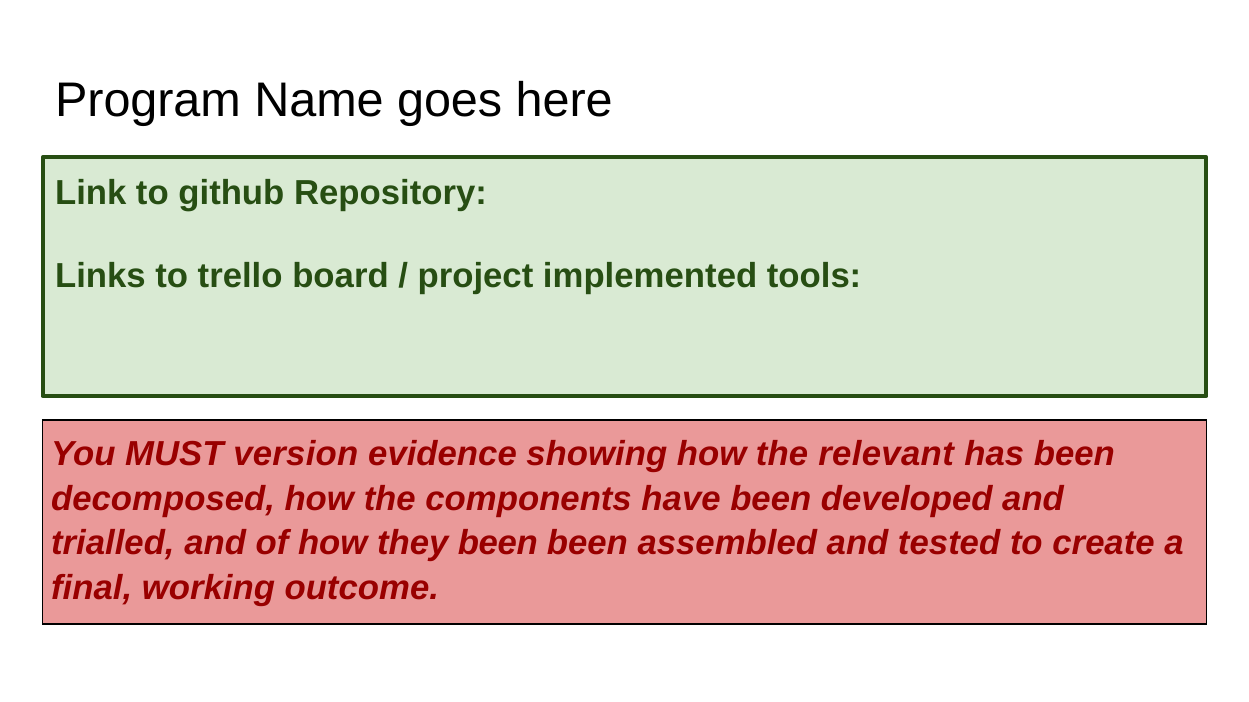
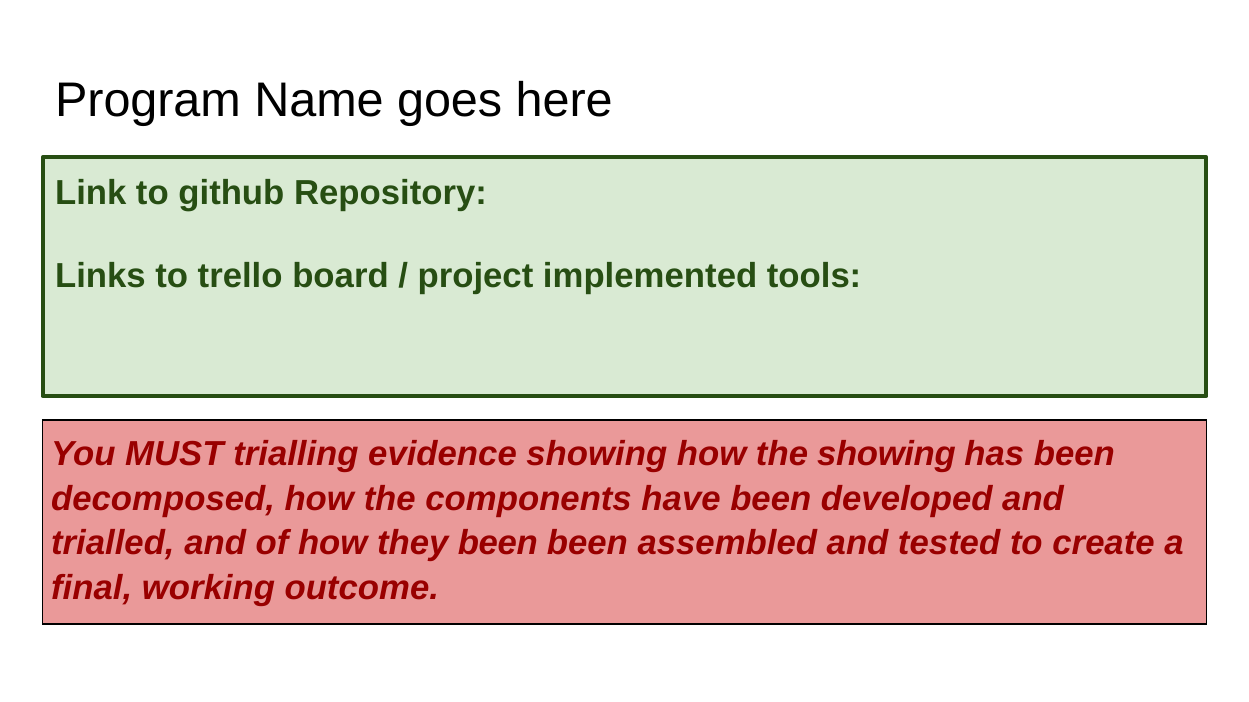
version: version -> trialling (296, 455)
the relevant: relevant -> showing (886, 455)
